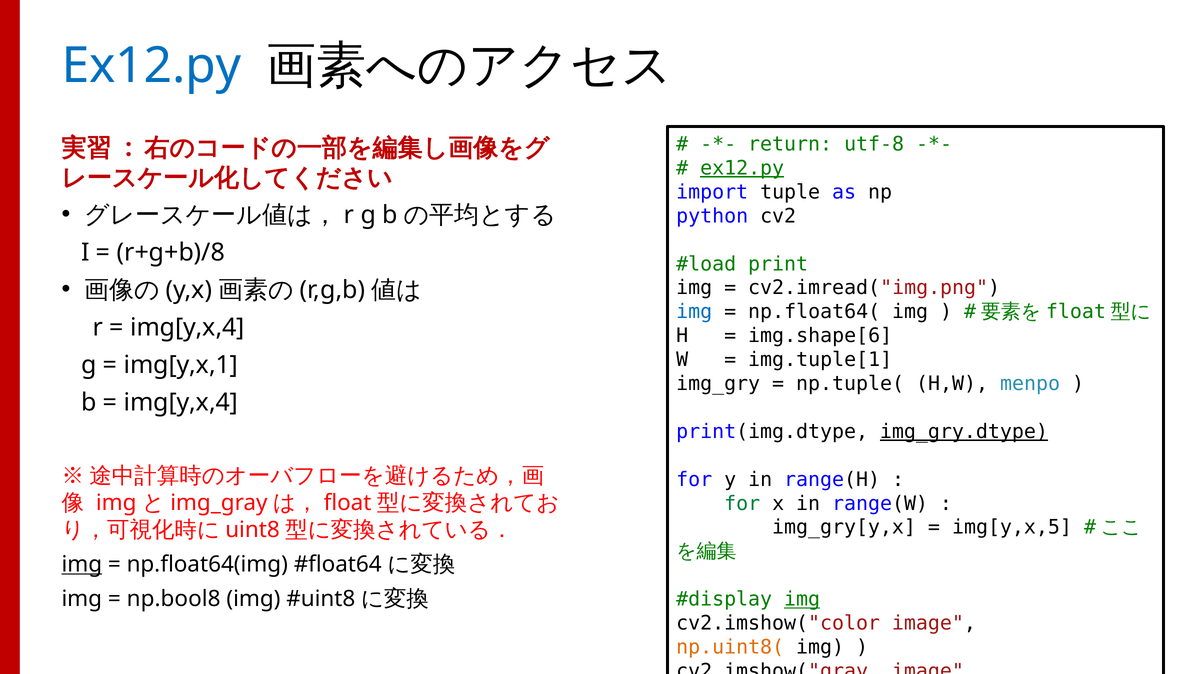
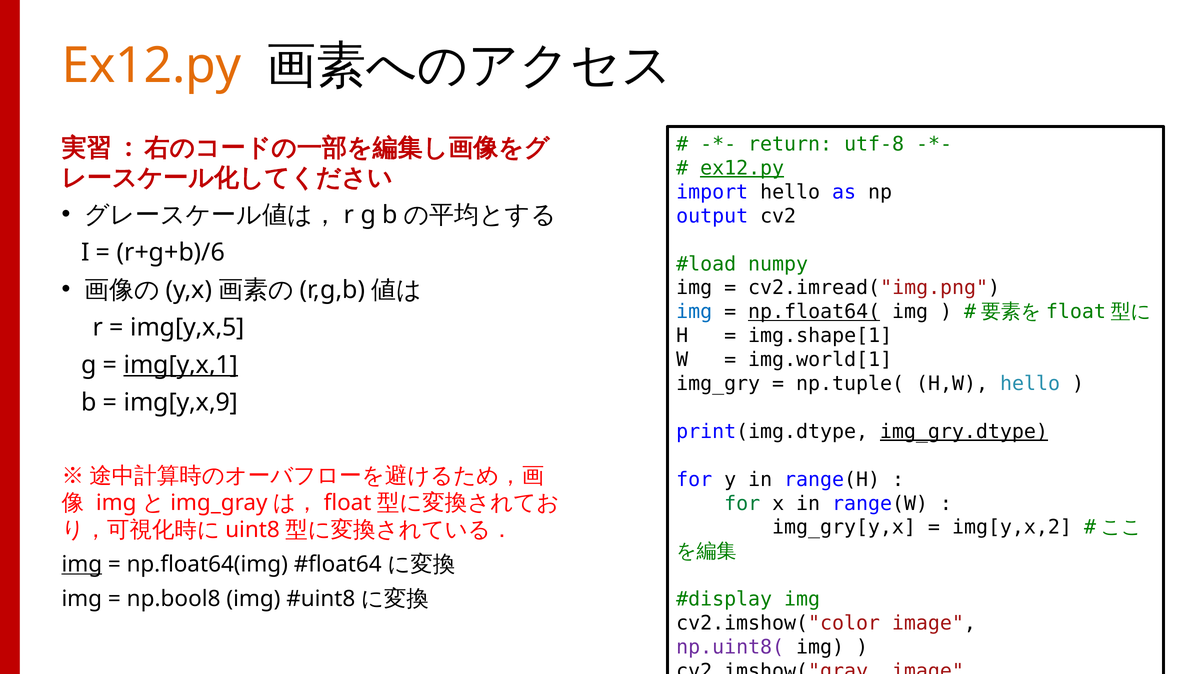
Ex12.py colour: blue -> orange (151, 66)
import tuple: tuple -> hello (790, 192)
python: python -> output (712, 216)
r+g+b)/8: r+g+b)/8 -> r+g+b)/6 (171, 253)
print: print -> numpy (778, 264)
np.float64( underline: none -> present (814, 312)
img[y,x,4: img[y,x,4 -> img[y,x,5 (187, 328)
img.shape[6: img.shape[6 -> img.shape[1 (820, 336)
img.tuple[1: img.tuple[1 -> img.world[1 (820, 360)
img[y,x,1 underline: none -> present (181, 365)
H,W menpo: menpo -> hello (1030, 384)
img[y,x,4: img[y,x,4 -> img[y,x,9 (181, 403)
img[y,x,5: img[y,x,5 -> img[y,x,2 (1012, 528)
img underline: present -> none (802, 600)
np.uint8( colour: orange -> purple (730, 648)
